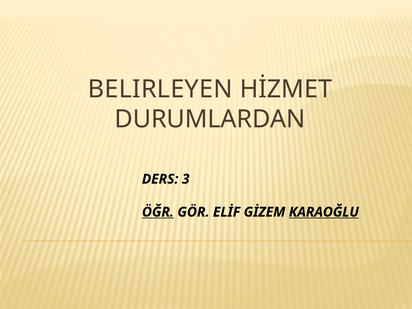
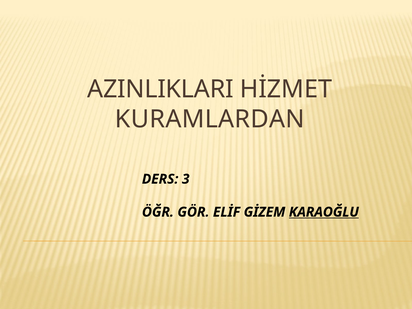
BELIRLEYEN: BELIRLEYEN -> AZINLIKLARI (160, 89)
DURUMLARDAN: DURUMLARDAN -> KURAMLARDAN (210, 119)
ÖĞR underline: present -> none (158, 212)
